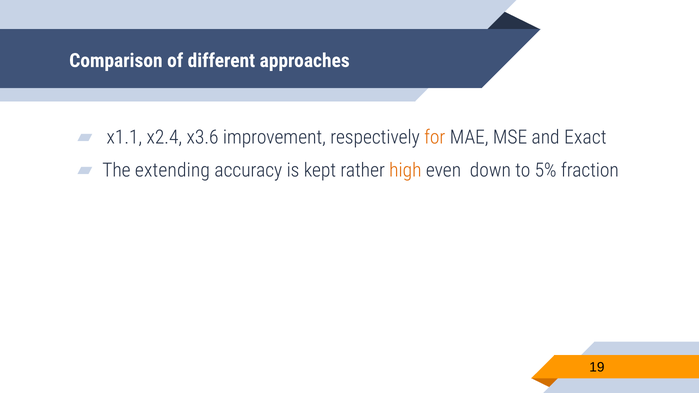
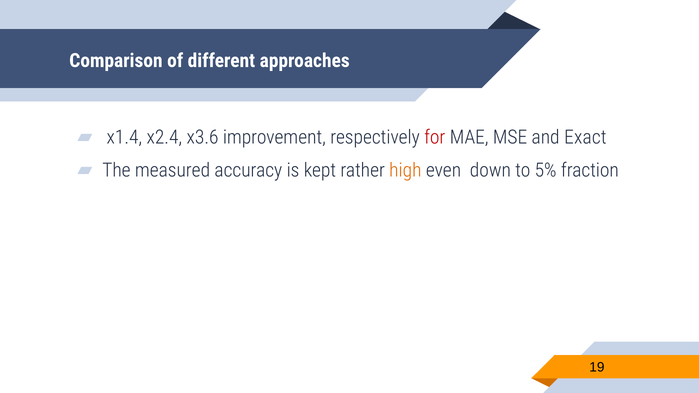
x1.1: x1.1 -> x1.4 (124, 138)
for colour: orange -> red (435, 138)
extending: extending -> measured (173, 171)
